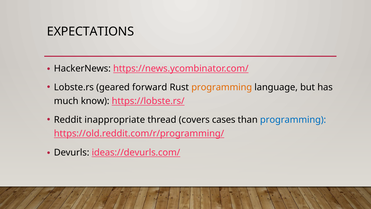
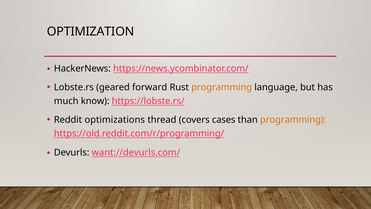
EXPECTATIONS: EXPECTATIONS -> OPTIMIZATION (91, 32)
inappropriate: inappropriate -> optimizations (115, 120)
programming colour: blue -> orange (293, 120)
ideas://devurls.com/: ideas://devurls.com/ -> want://devurls.com/ (136, 152)
